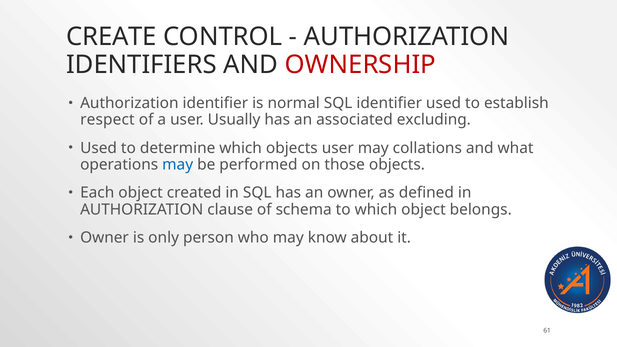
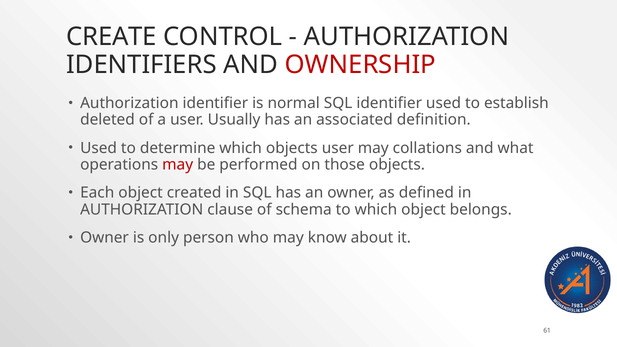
respect: respect -> deleted (107, 120)
excluding: excluding -> definition (434, 120)
may colour: blue -> red (178, 165)
